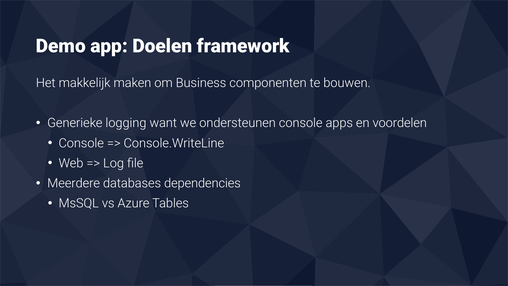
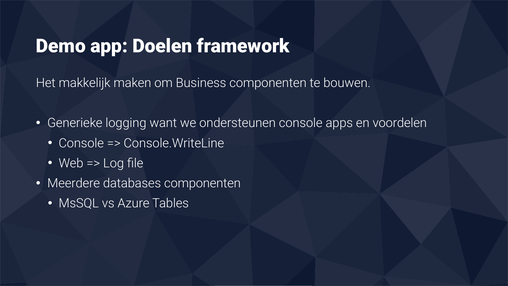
databases dependencies: dependencies -> componenten (202, 183)
